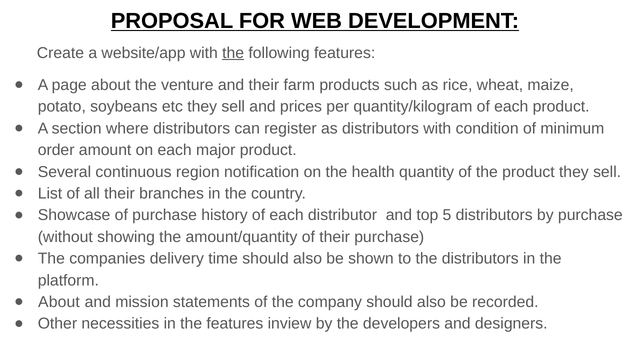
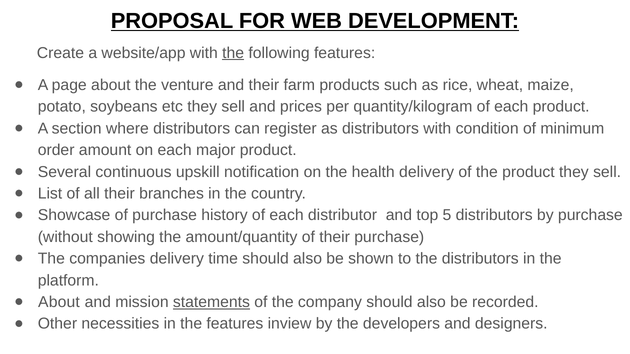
region: region -> upskill (198, 172)
health quantity: quantity -> delivery (427, 172)
statements underline: none -> present (211, 302)
